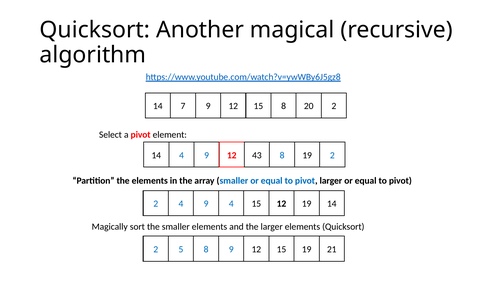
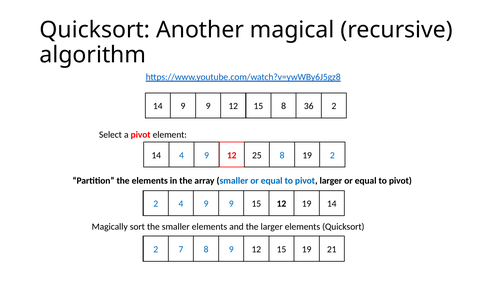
14 7: 7 -> 9 (183, 106)
20: 20 -> 36 (309, 106)
43: 43 -> 25 (257, 155)
4 9 4: 4 -> 9 (231, 204)
5: 5 -> 7 (181, 249)
